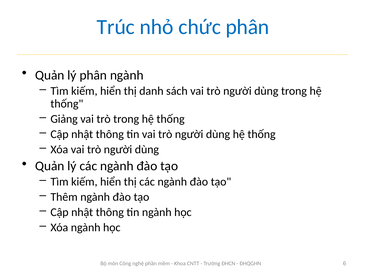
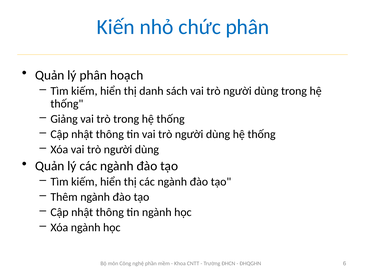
Trúc: Trúc -> Kiến (116, 27)
phân ngành: ngành -> hoạch (127, 75)
